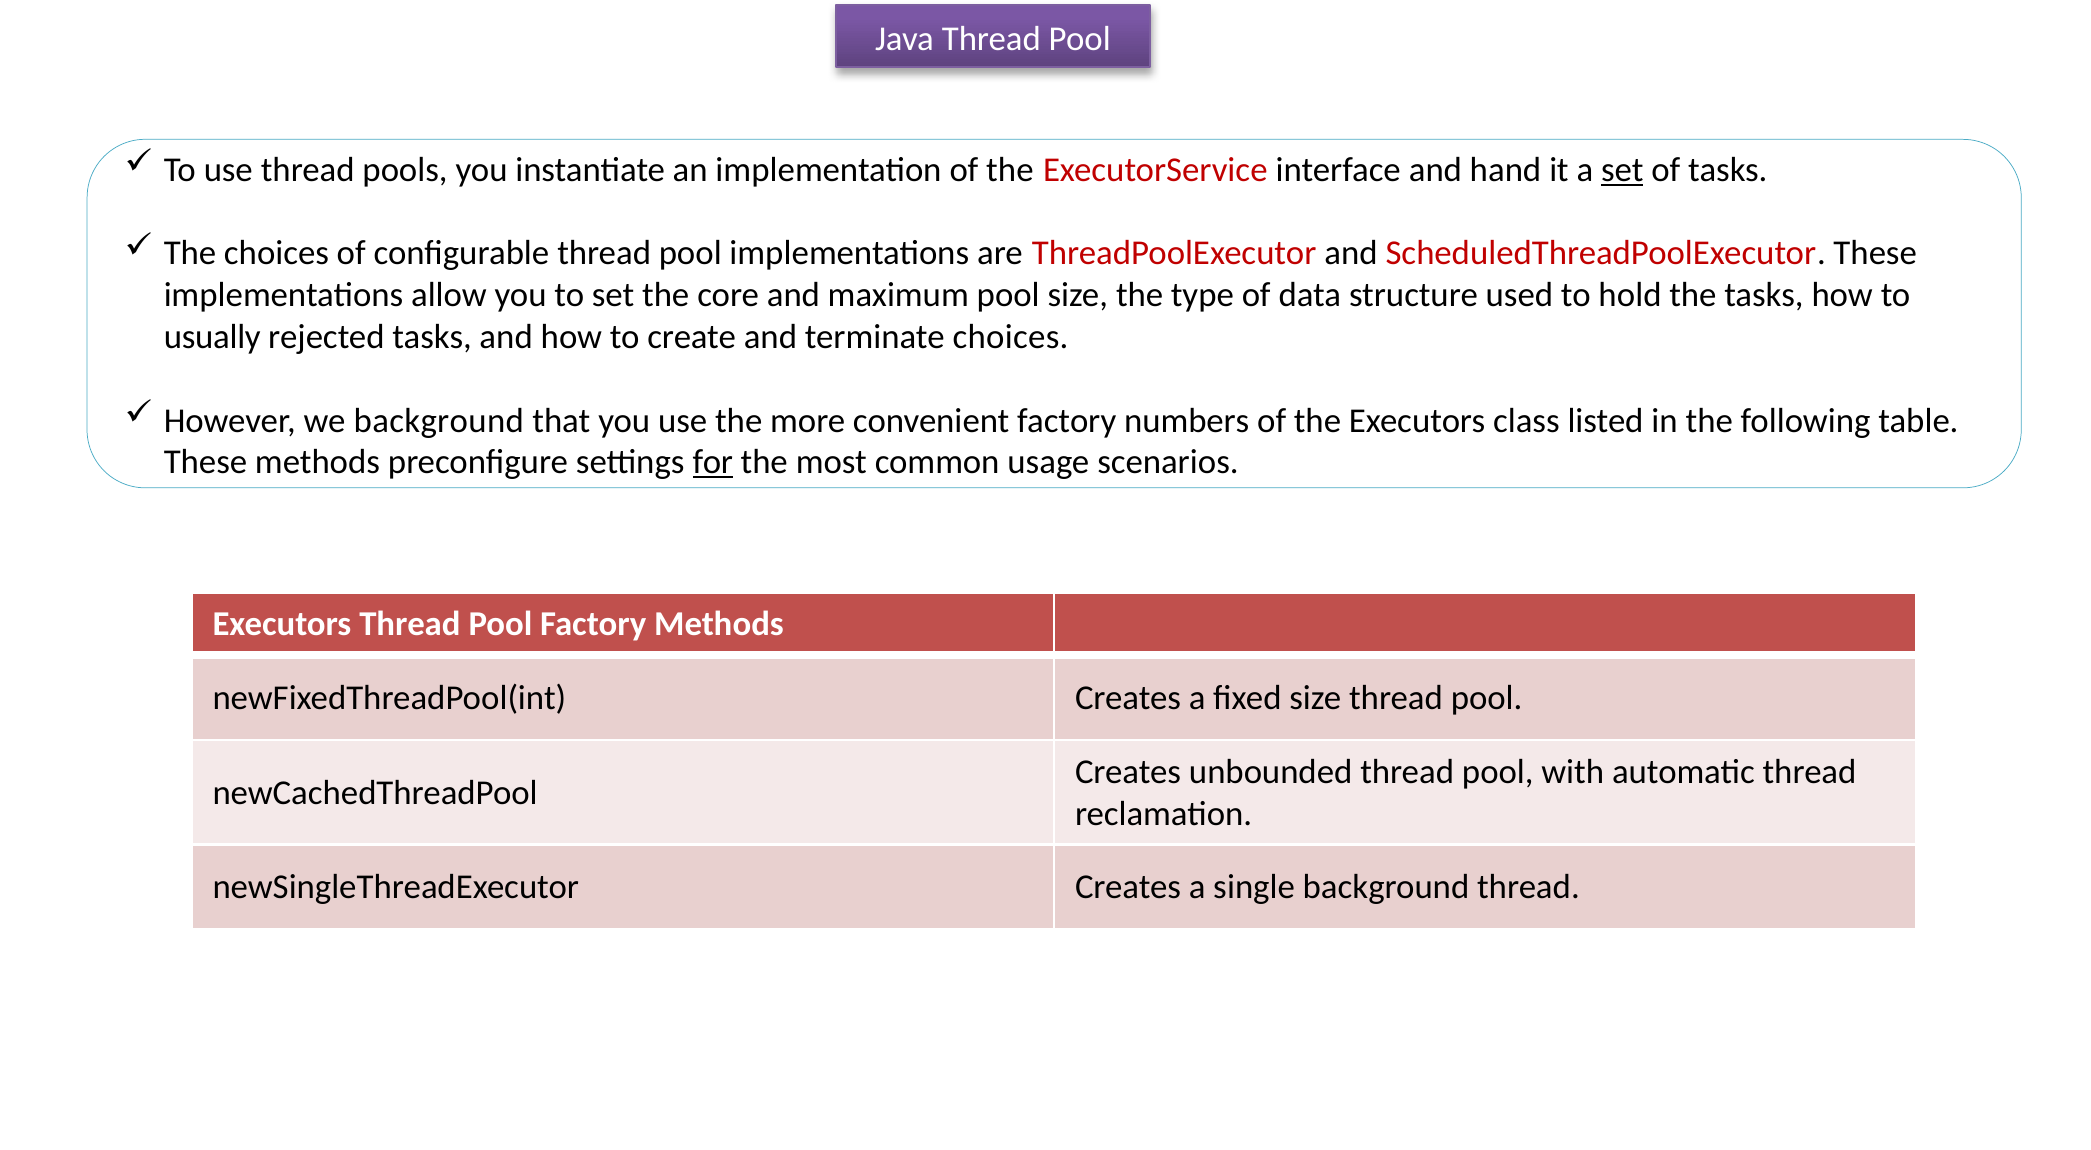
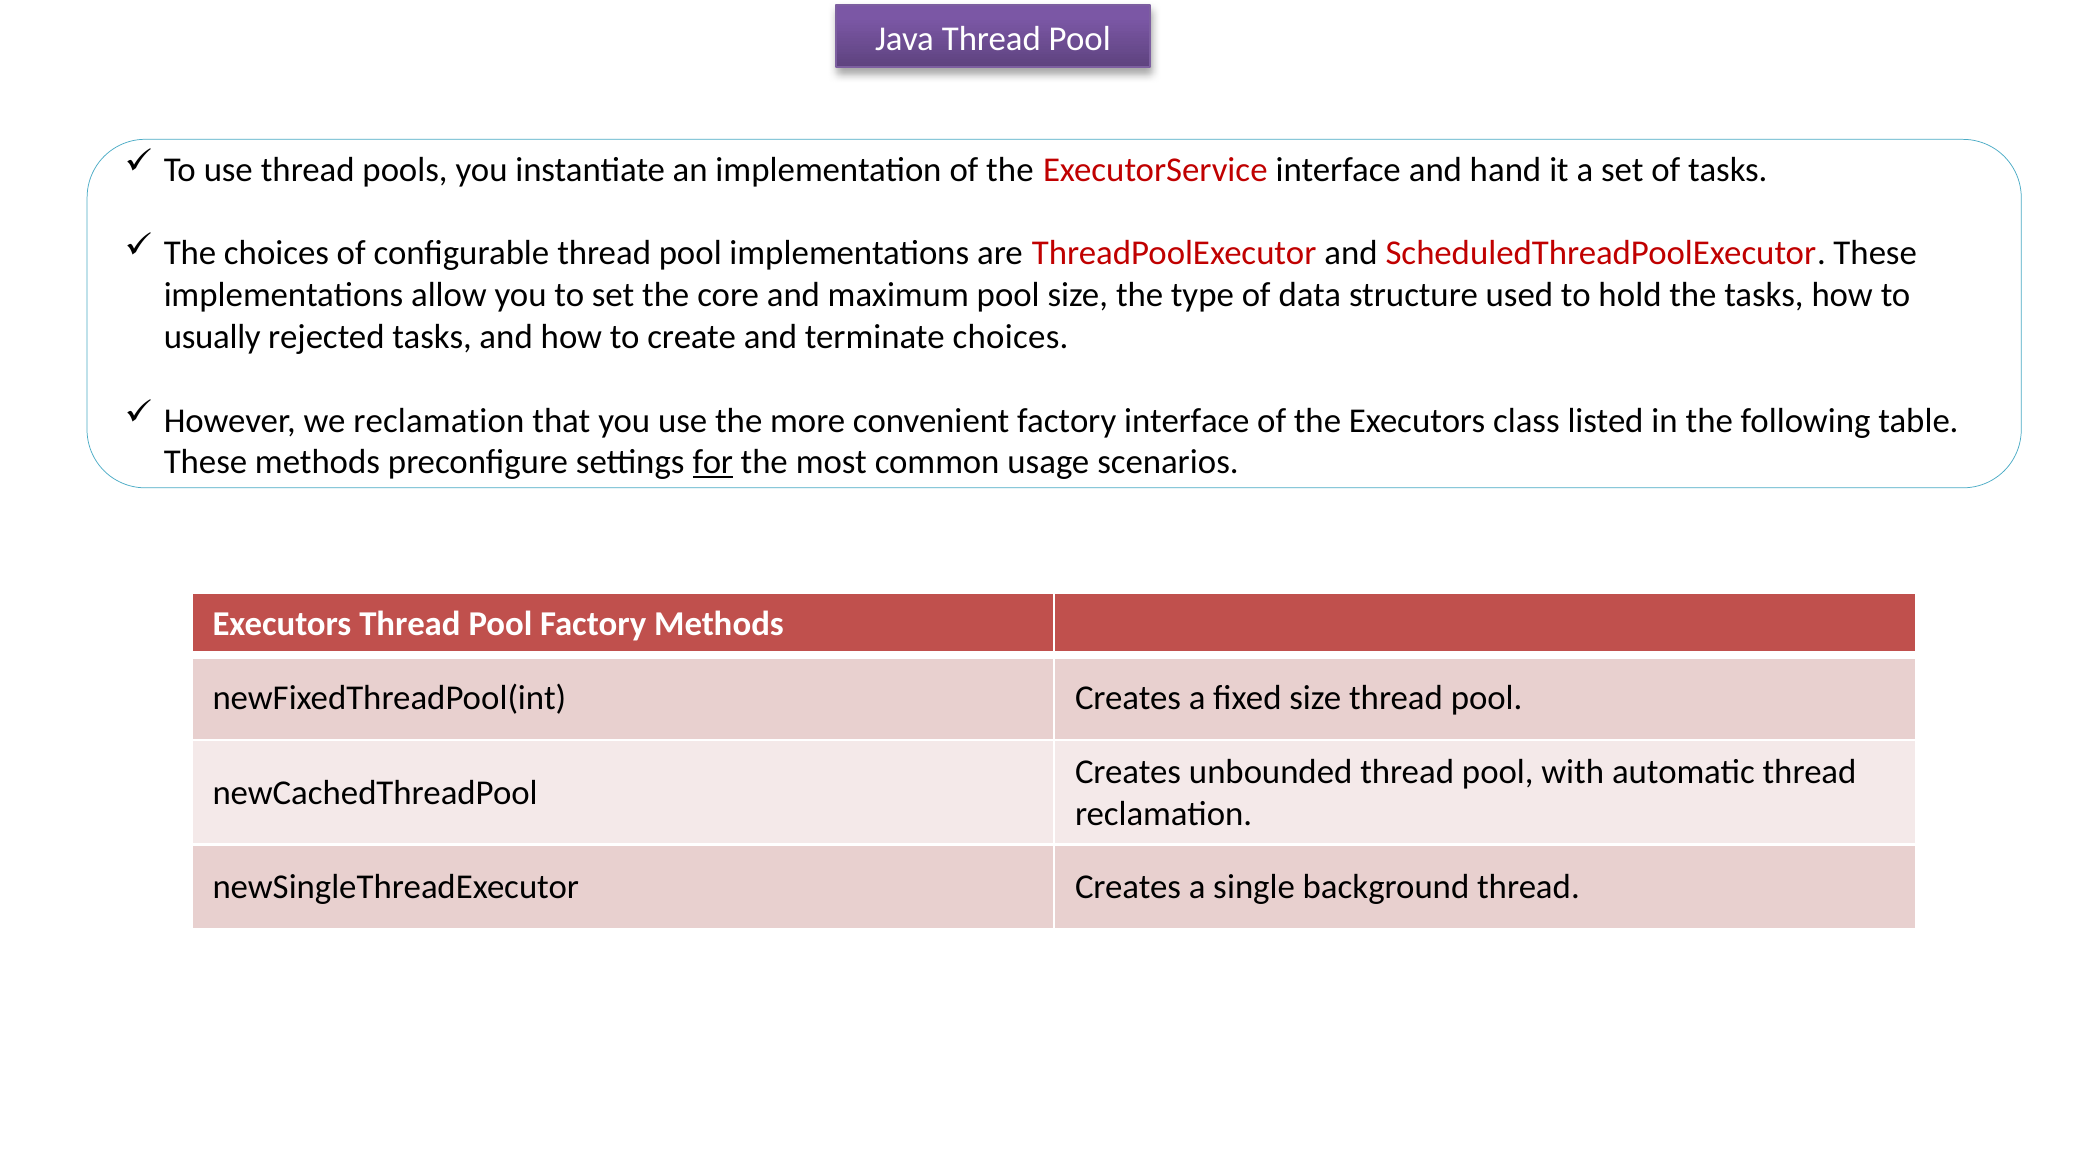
set underline: present -> none (1622, 170)
we background: background -> reclamation (439, 421)
factory numbers: numbers -> interface (1187, 421)
